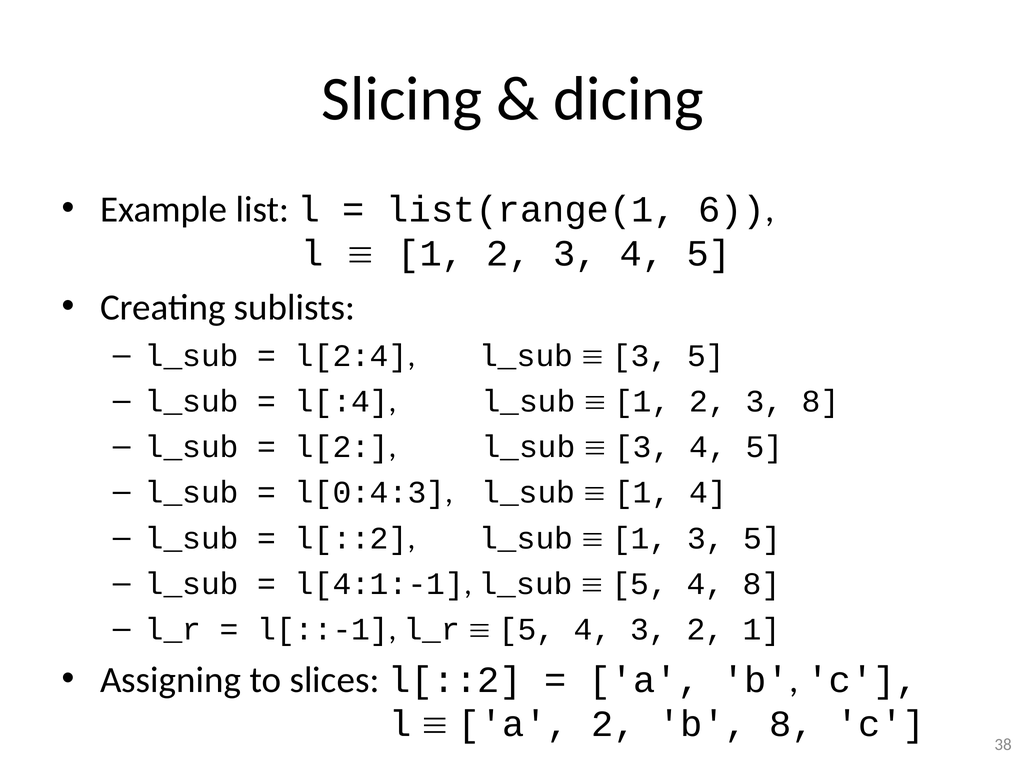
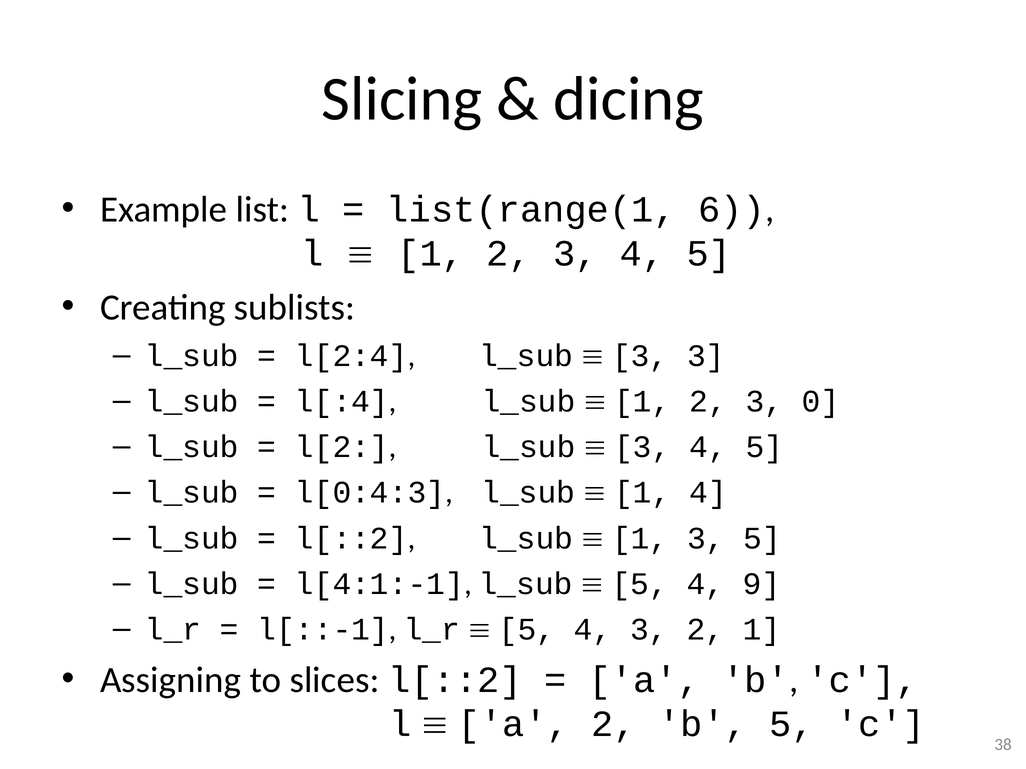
5: 5 -> 3 (706, 356)
3 8: 8 -> 0 (821, 402)
4 8: 8 -> 9 (762, 584)
b 8: 8 -> 5 (792, 725)
